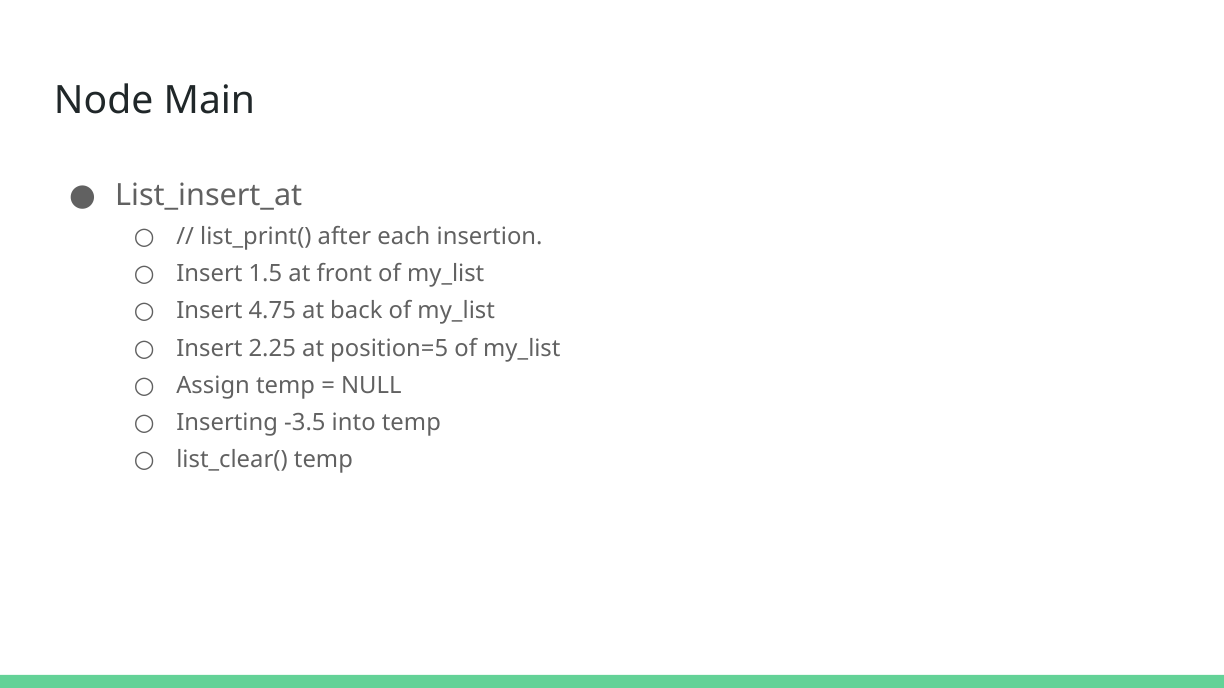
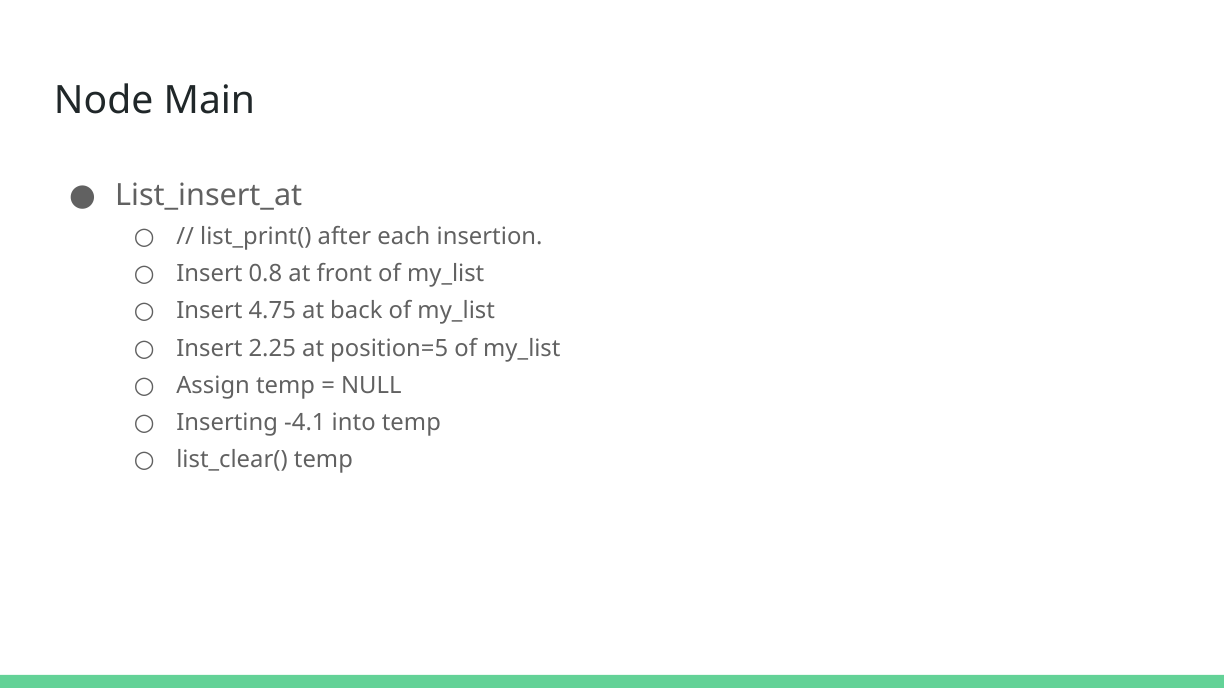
1.5: 1.5 -> 0.8 (265, 274)
-3.5: -3.5 -> -4.1 (305, 423)
